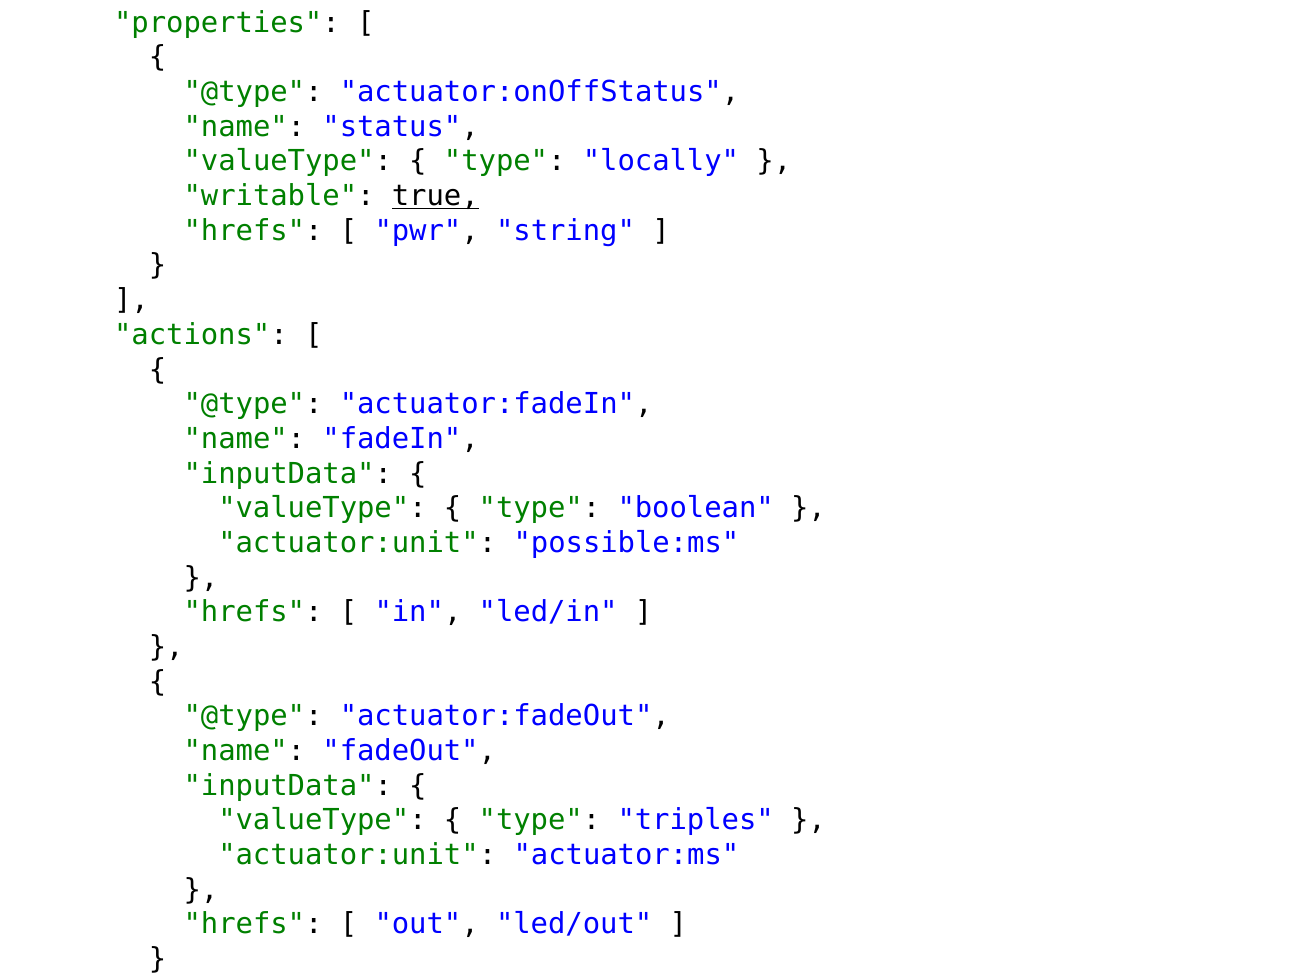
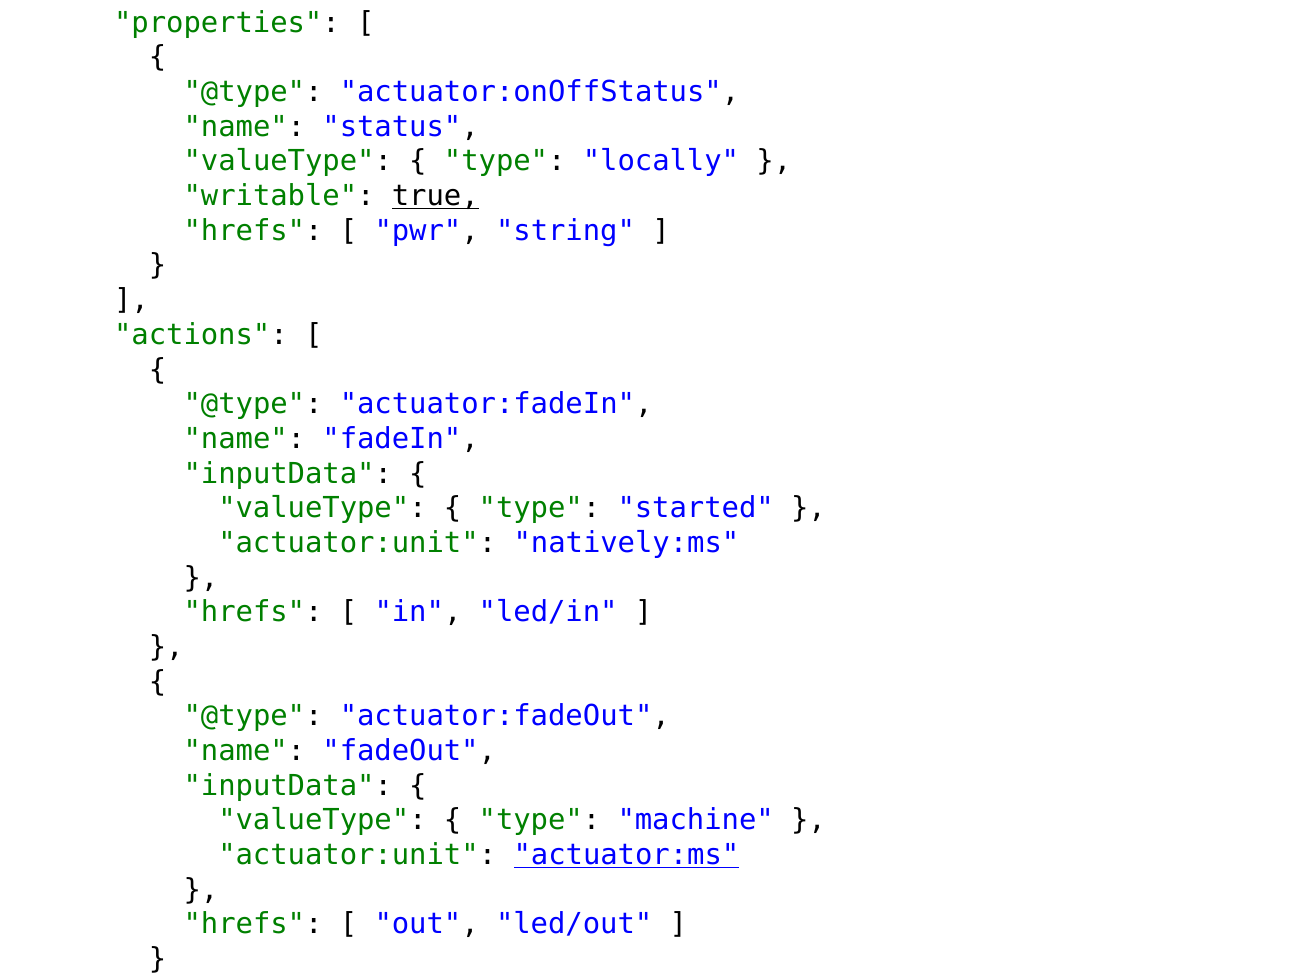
boolean: boolean -> started (696, 508)
possible:ms: possible:ms -> natively:ms (626, 543)
triples: triples -> machine (696, 821)
actuator:ms underline: none -> present (626, 856)
